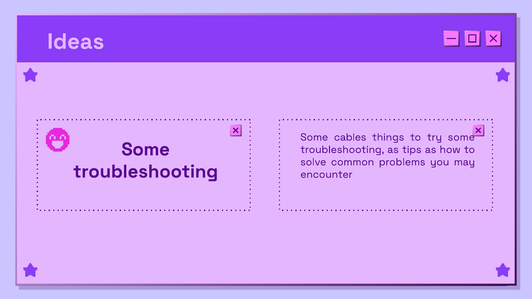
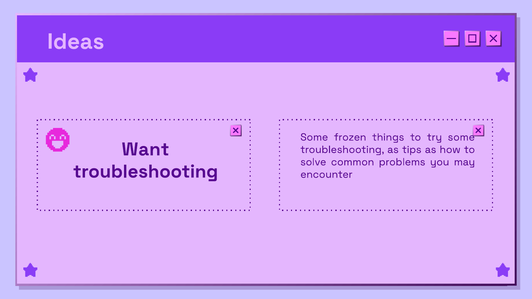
cables: cables -> frozen (350, 137)
Some: Some -> Want (145, 149)
